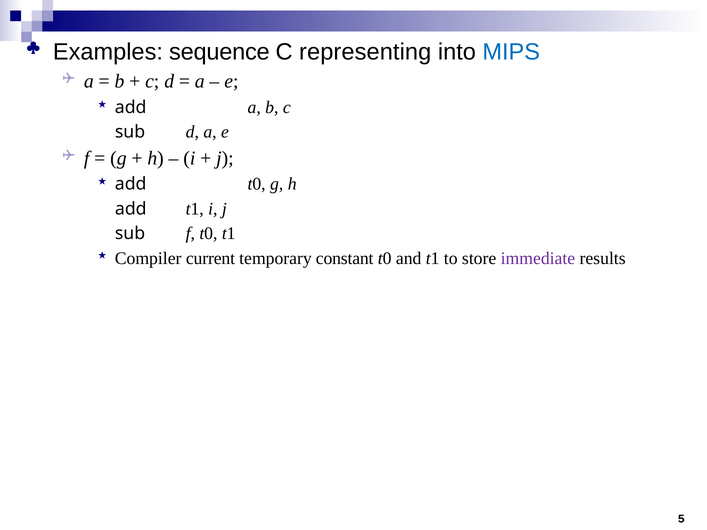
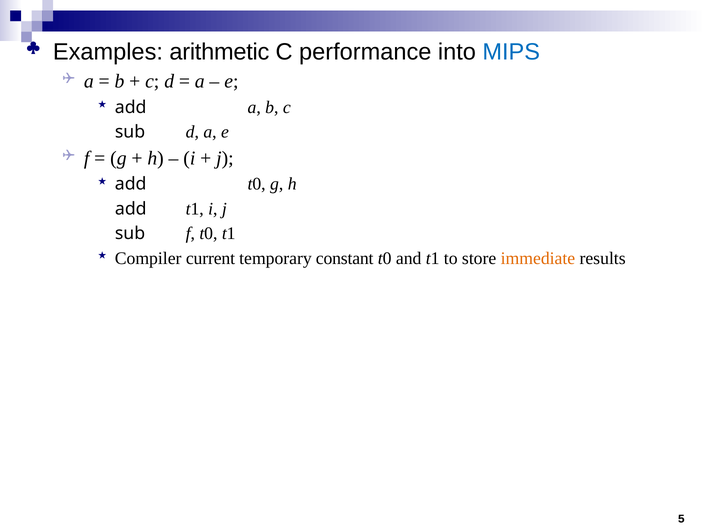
sequence: sequence -> arithmetic (219, 52)
representing: representing -> performance (365, 52)
immediate colour: purple -> orange (538, 258)
